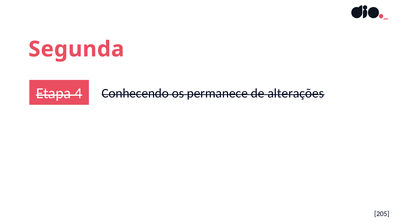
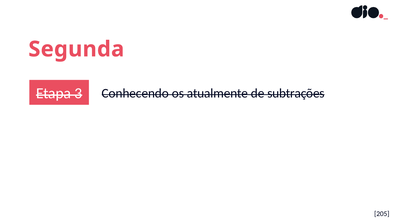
4: 4 -> 3 (78, 93)
permanece: permanece -> atualmente (217, 93)
alterações: alterações -> subtrações (296, 93)
